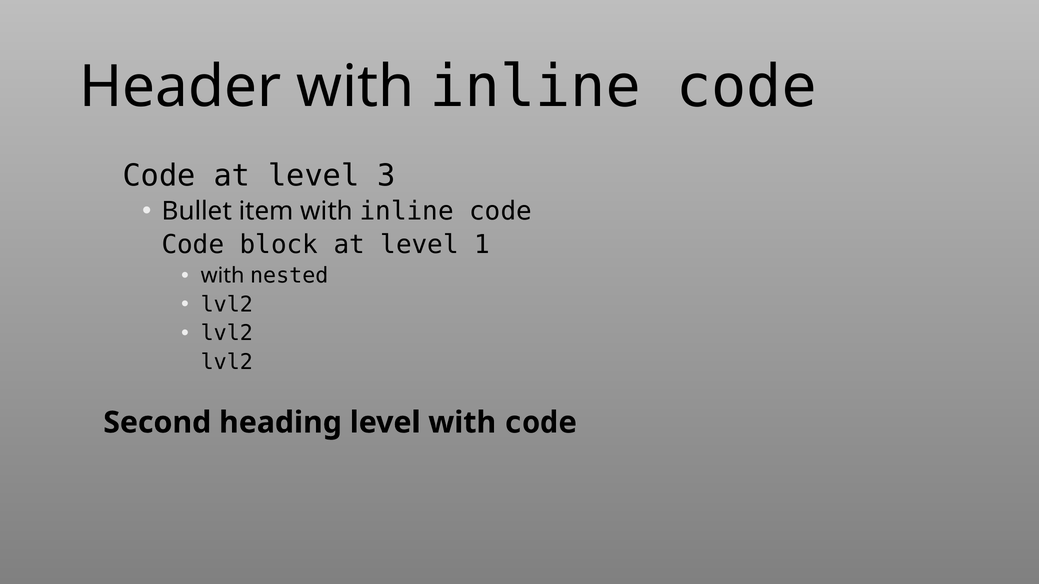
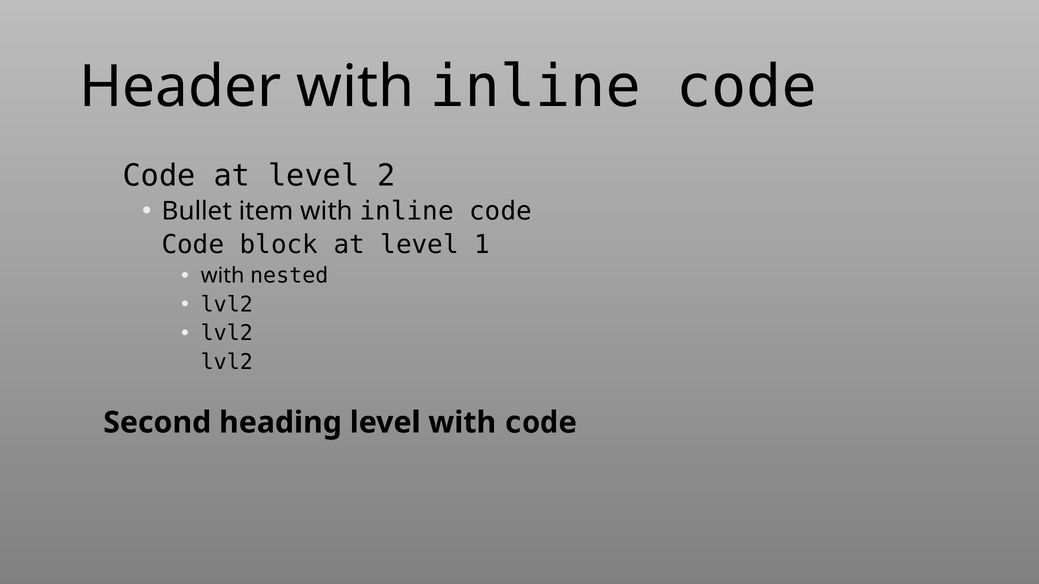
3: 3 -> 2 (387, 176)
